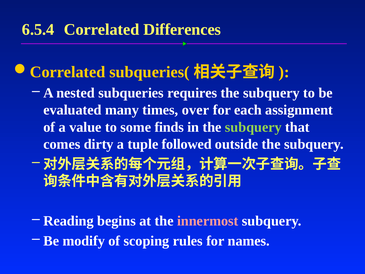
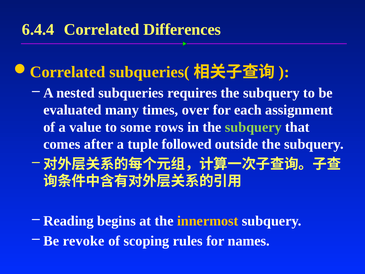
6.5.4: 6.5.4 -> 6.4.4 (38, 29)
finds: finds -> rows (169, 127)
dirty: dirty -> after (99, 144)
innermost colour: pink -> yellow (208, 221)
modify: modify -> revoke (84, 241)
